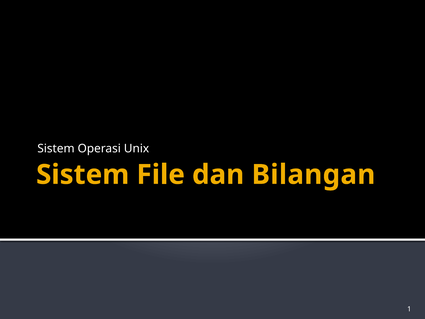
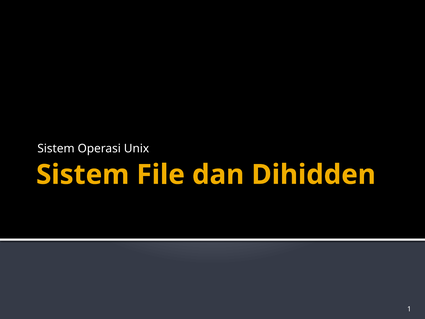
Bilangan: Bilangan -> Dihidden (314, 175)
